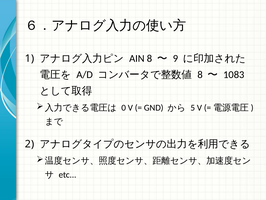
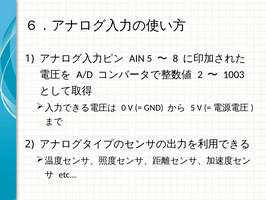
AIN 8: 8 -> 5 (150, 58)
9: 9 -> 8 (175, 58)
8: 8 -> 2 (200, 75)
1083: 1083 -> 1003 (234, 75)
